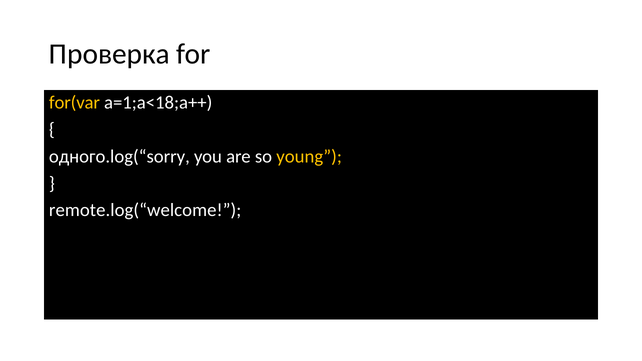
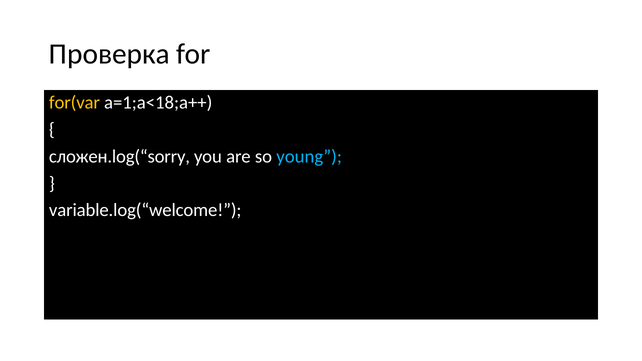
одного.log(“sorry: одного.log(“sorry -> сложен.log(“sorry (119, 157)
young colour: yellow -> light blue (309, 157)
remote.log(“welcome: remote.log(“welcome -> variable.log(“welcome (145, 210)
